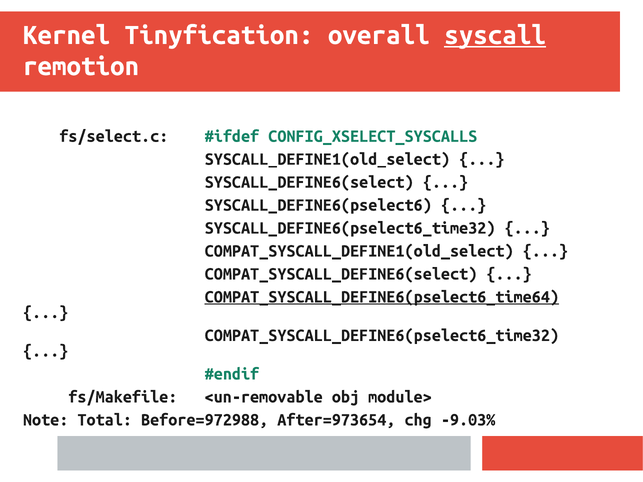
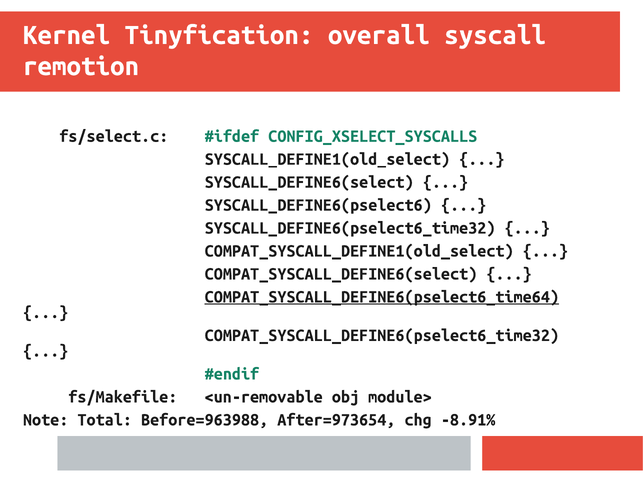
syscall underline: present -> none (495, 35)
Before=972988: Before=972988 -> Before=963988 (205, 420)
-9.03%: -9.03% -> -8.91% (468, 420)
